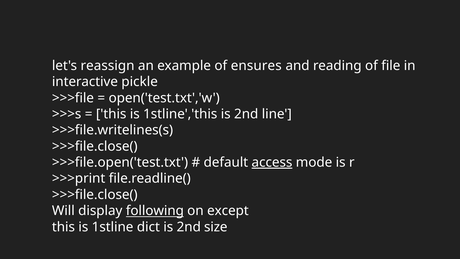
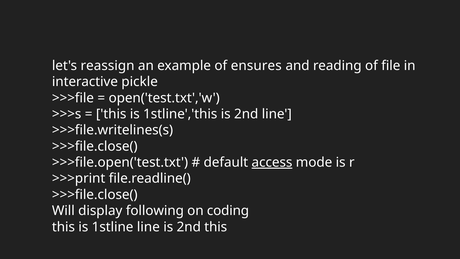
following underline: present -> none (155, 211)
except: except -> coding (228, 211)
1stline dict: dict -> line (148, 227)
2nd size: size -> this (216, 227)
